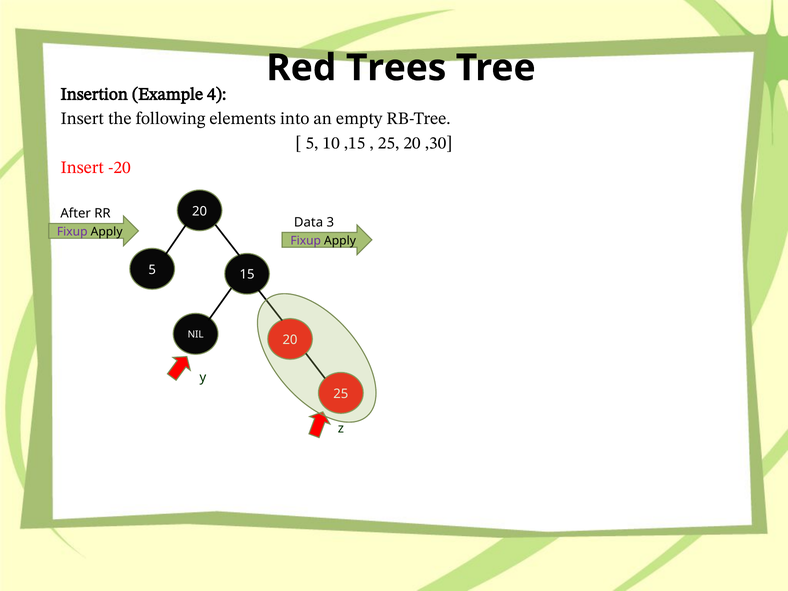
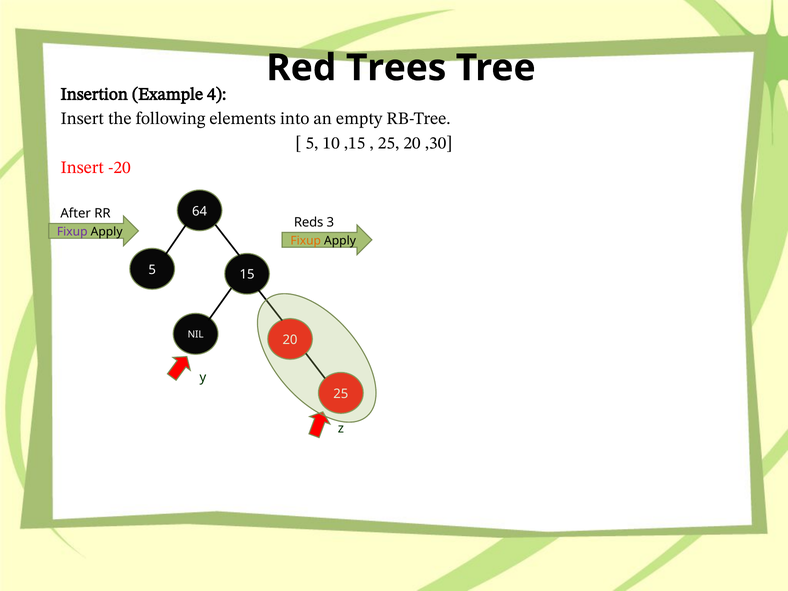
RR 20: 20 -> 64 (200, 211)
Data: Data -> Reds (309, 222)
Fixup colour: purple -> orange (306, 241)
